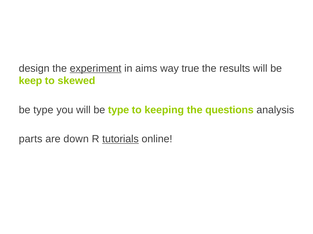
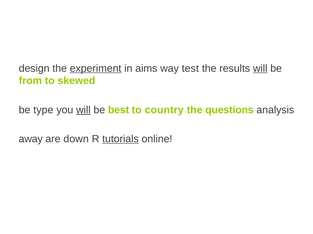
true: true -> test (190, 69)
will underline: none -> present (260, 69)
keep: keep -> from (30, 81)
will underline: none -> present (83, 110)
type: type -> best (119, 110)
keeping: keeping -> country (164, 110)
parts: parts -> away (31, 139)
